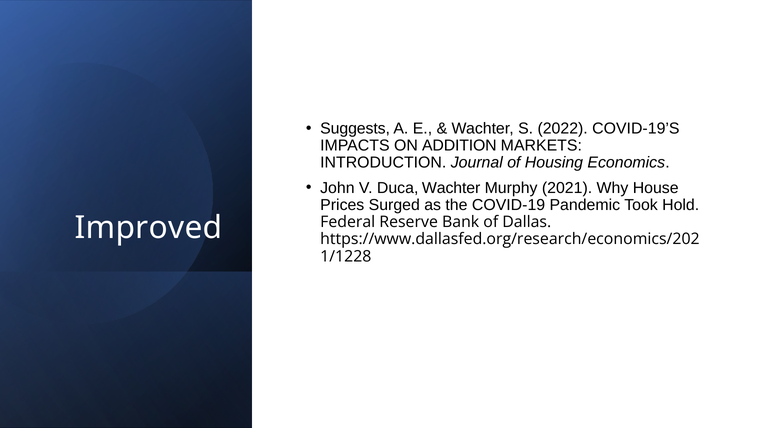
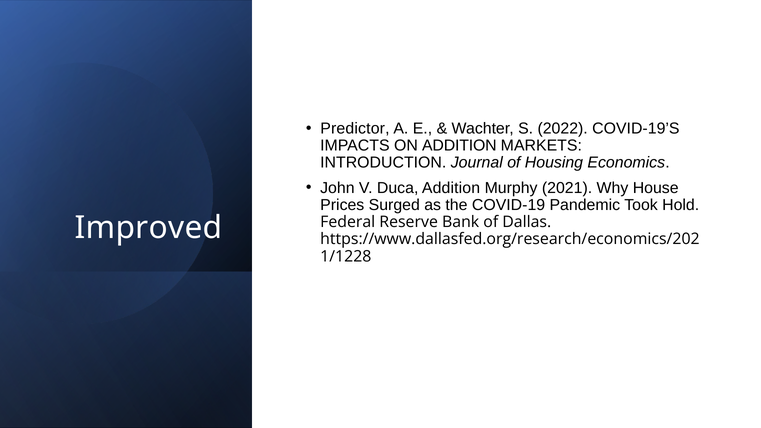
Suggests: Suggests -> Predictor (355, 128)
Duca Wachter: Wachter -> Addition (451, 188)
